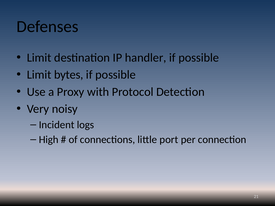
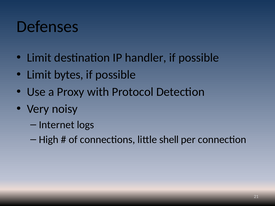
Incident: Incident -> Internet (57, 125)
port: port -> shell (169, 140)
